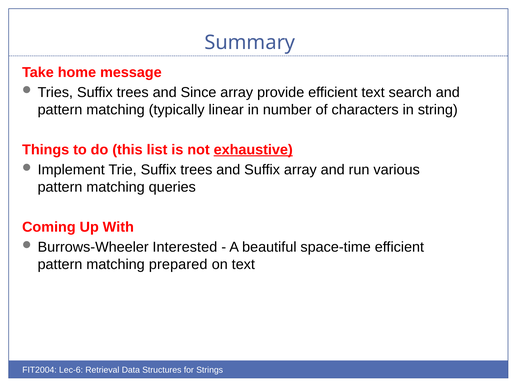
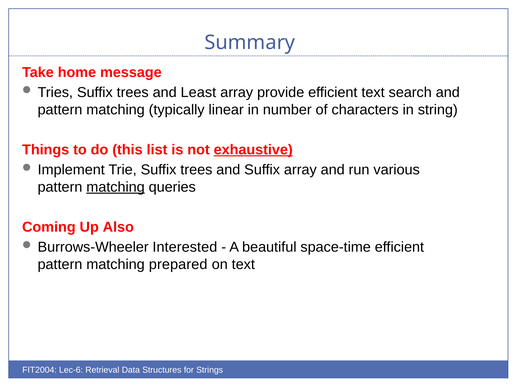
Since: Since -> Least (198, 93)
matching underline: none -> present (116, 187)
With: With -> Also (118, 228)
